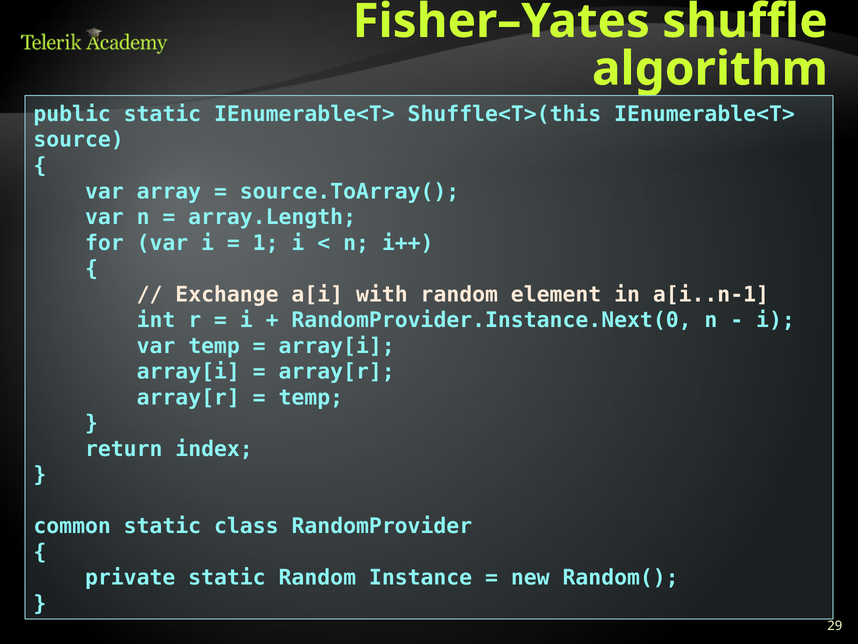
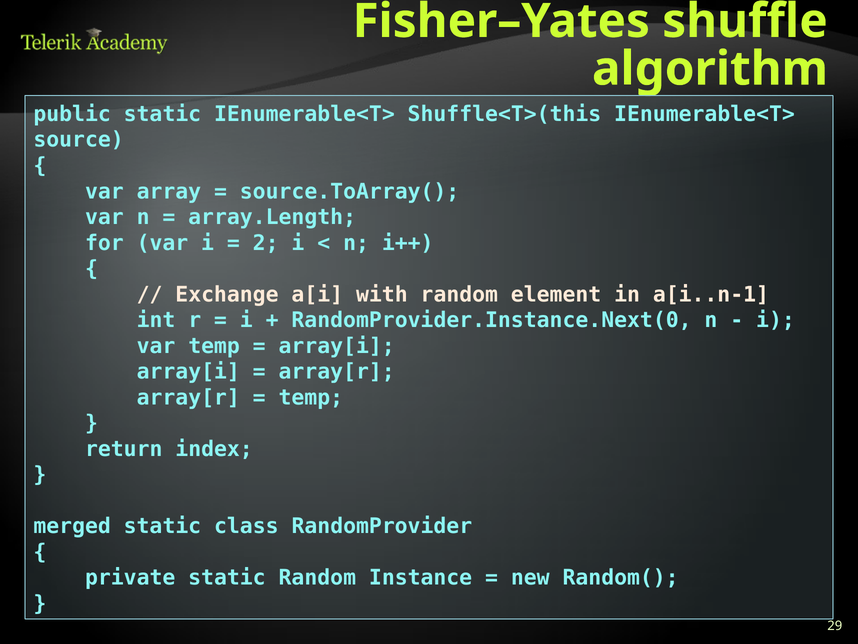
1: 1 -> 2 (266, 243)
common: common -> merged (72, 526)
